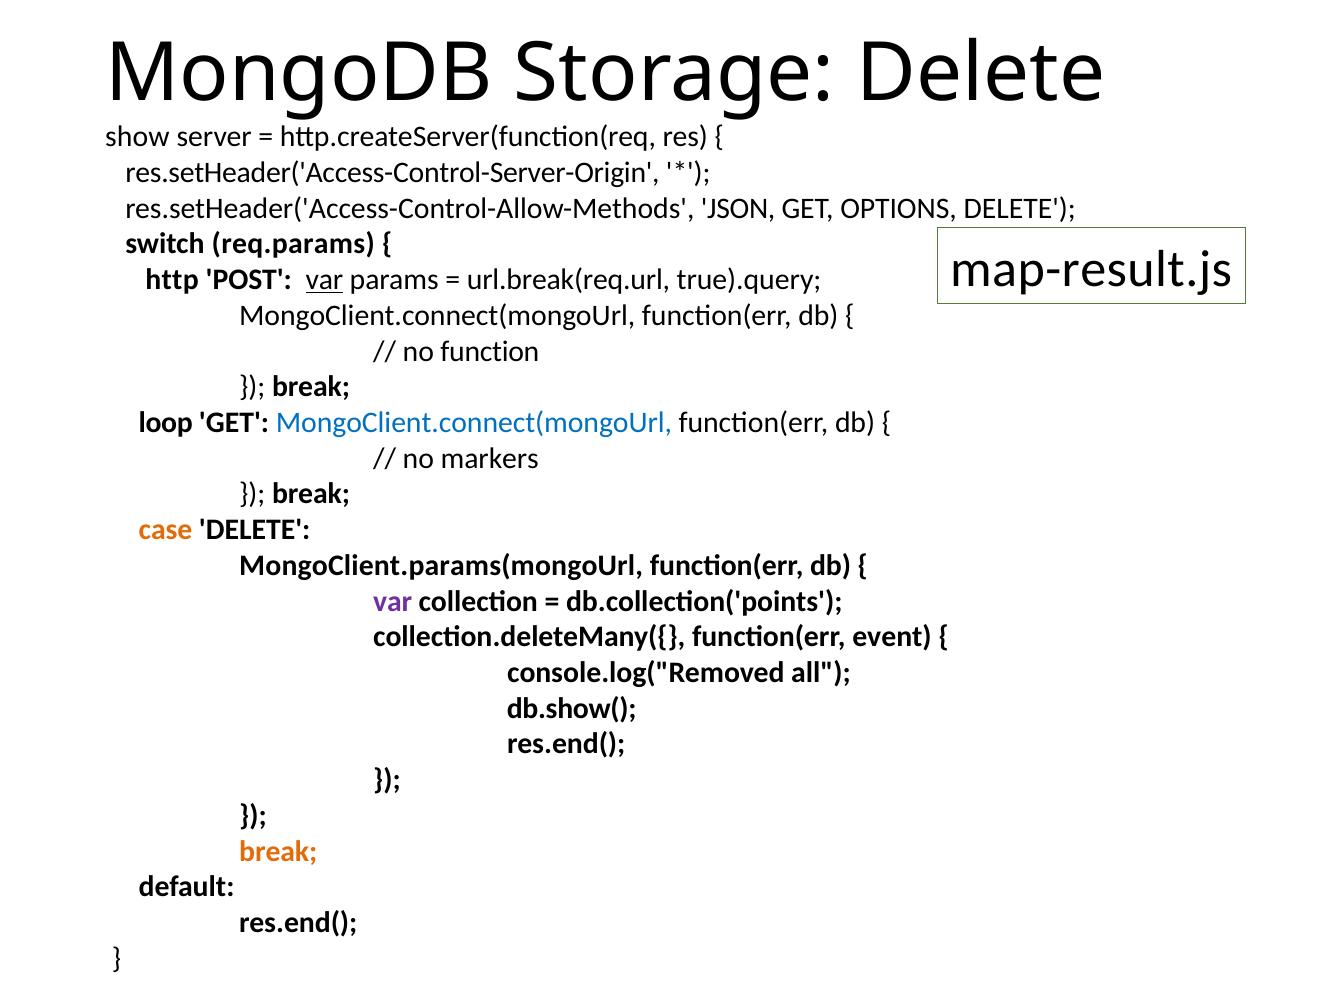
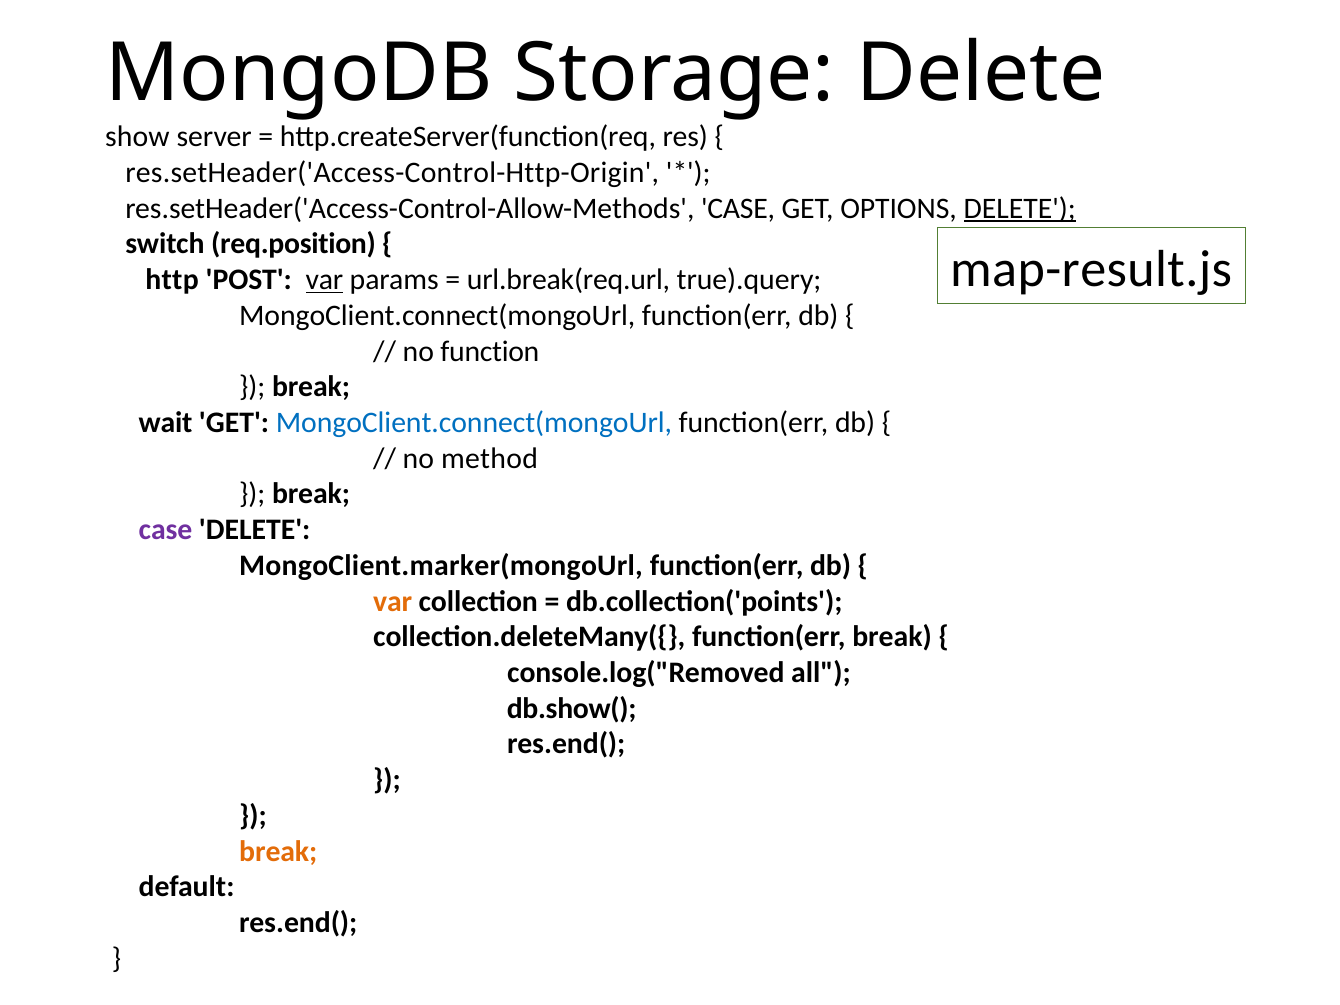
res.setHeader('Access-Control-Server-Origin: res.setHeader('Access-Control-Server-Origin -> res.setHeader('Access-Control-Http-Origin (392, 173)
res.setHeader('Access-Control-Allow-Methods JSON: JSON -> CASE (738, 208)
DELETE underline: none -> present (1020, 208)
req.params: req.params -> req.position (294, 244)
loop: loop -> wait (166, 423)
markers: markers -> method (490, 458)
case colour: orange -> purple (166, 530)
MongoClient.params(mongoUrl: MongoClient.params(mongoUrl -> MongoClient.marker(mongoUrl (441, 566)
var colour: purple -> orange (393, 601)
function(err event: event -> break (892, 637)
